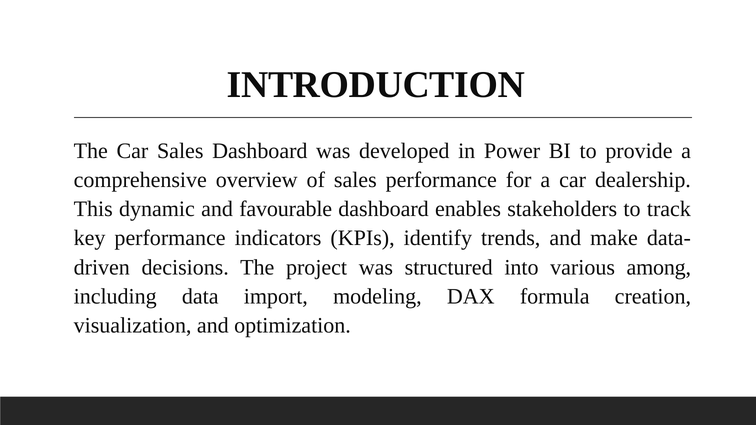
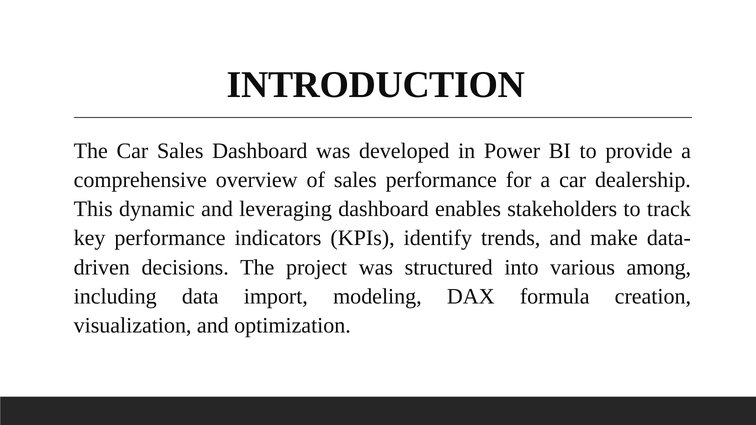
favourable: favourable -> leveraging (286, 209)
